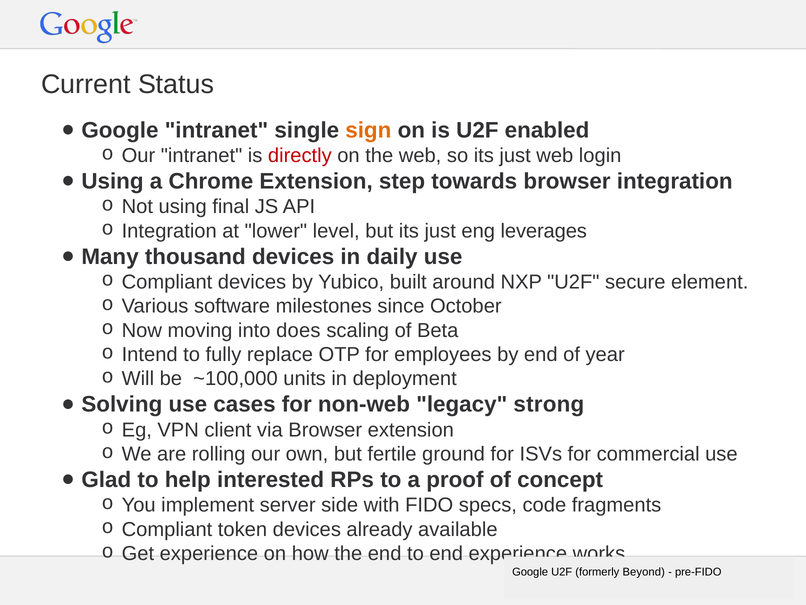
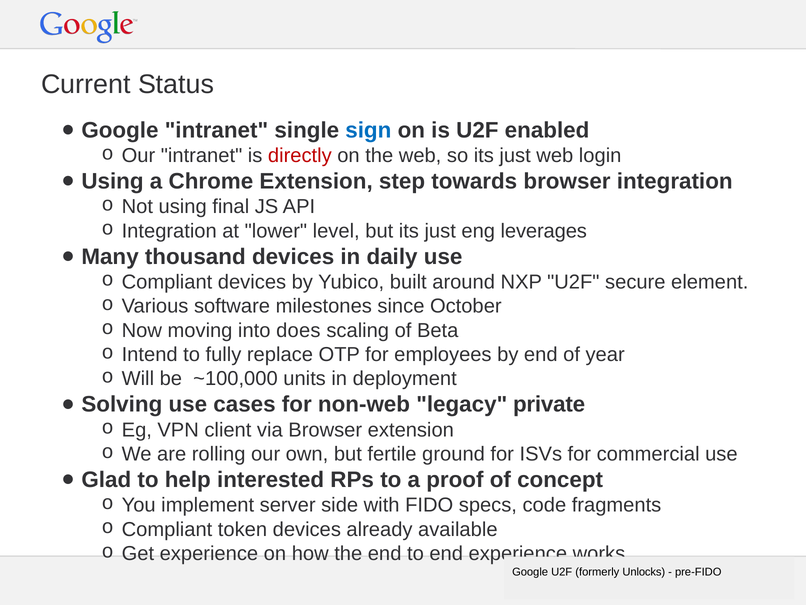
sign colour: orange -> blue (368, 130)
strong: strong -> private (549, 404)
Beyond: Beyond -> Unlocks (644, 572)
